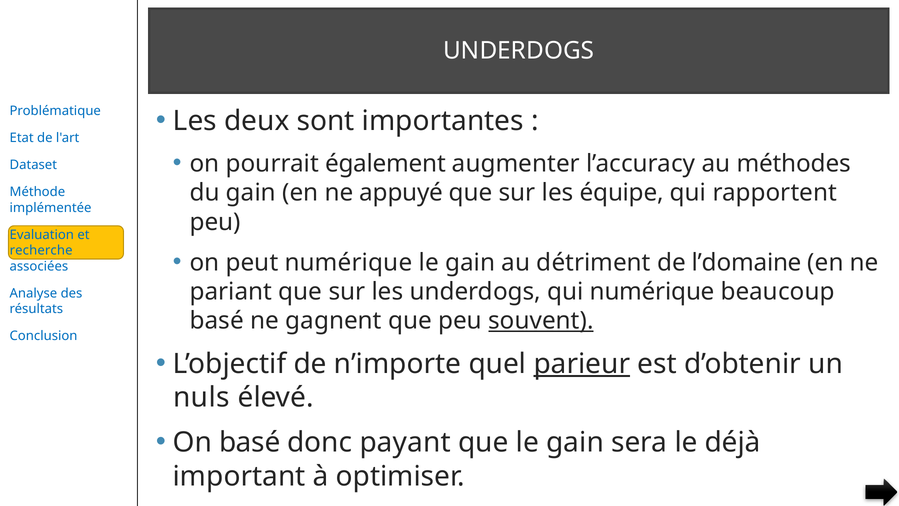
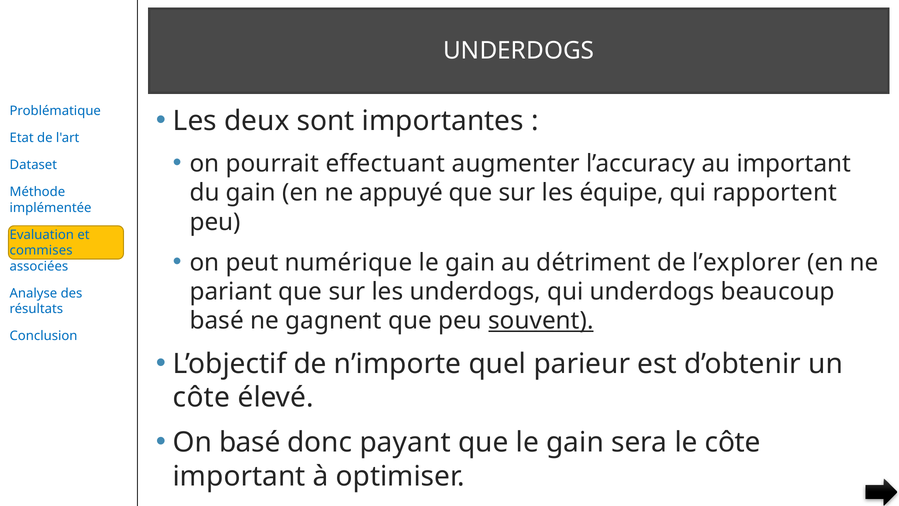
également: également -> effectuant (385, 164)
au méthodes: méthodes -> important (794, 164)
recherche: recherche -> commises (41, 250)
l’domaine: l’domaine -> l’explorer (746, 262)
qui numérique: numérique -> underdogs (652, 292)
parieur underline: present -> none (582, 364)
nuls: nuls -> côte (201, 397)
le déjà: déjà -> côte (733, 442)
